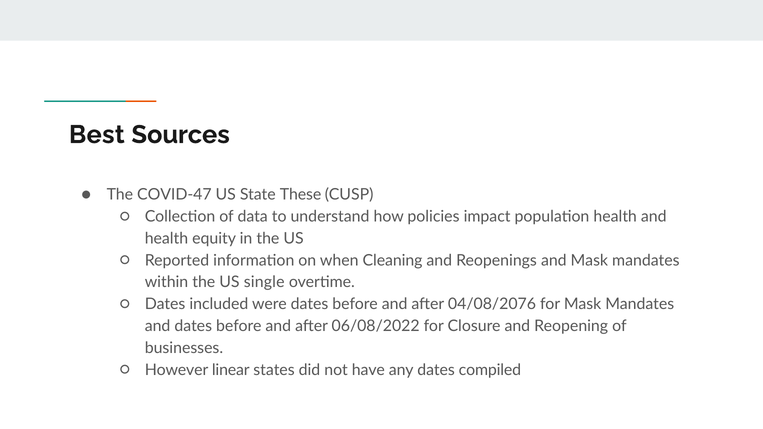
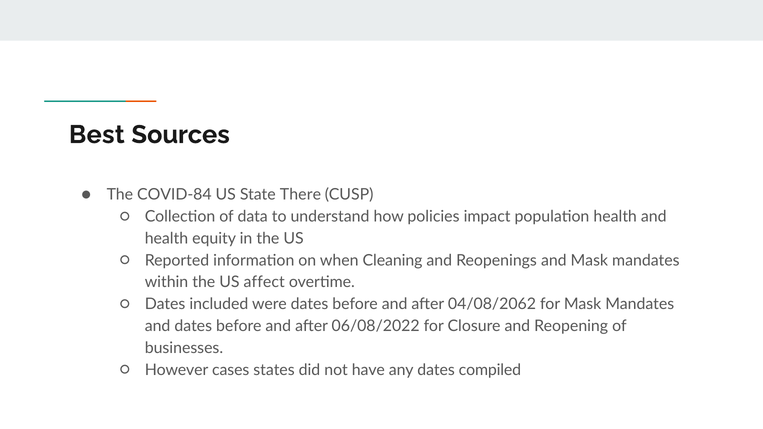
COVID-47: COVID-47 -> COVID-84 (174, 195)
These: These -> There (300, 195)
single: single -> affect (264, 282)
04/08/2076: 04/08/2076 -> 04/08/2062 (492, 304)
linear: linear -> cases (231, 370)
